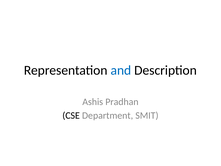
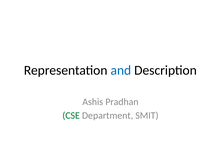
CSE colour: black -> green (71, 115)
